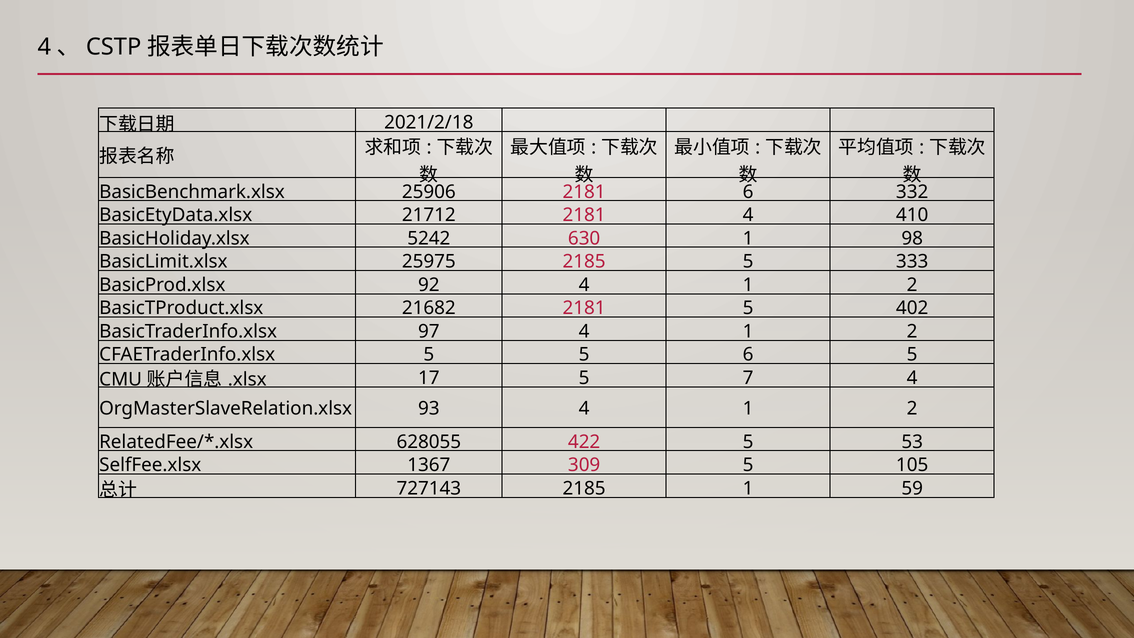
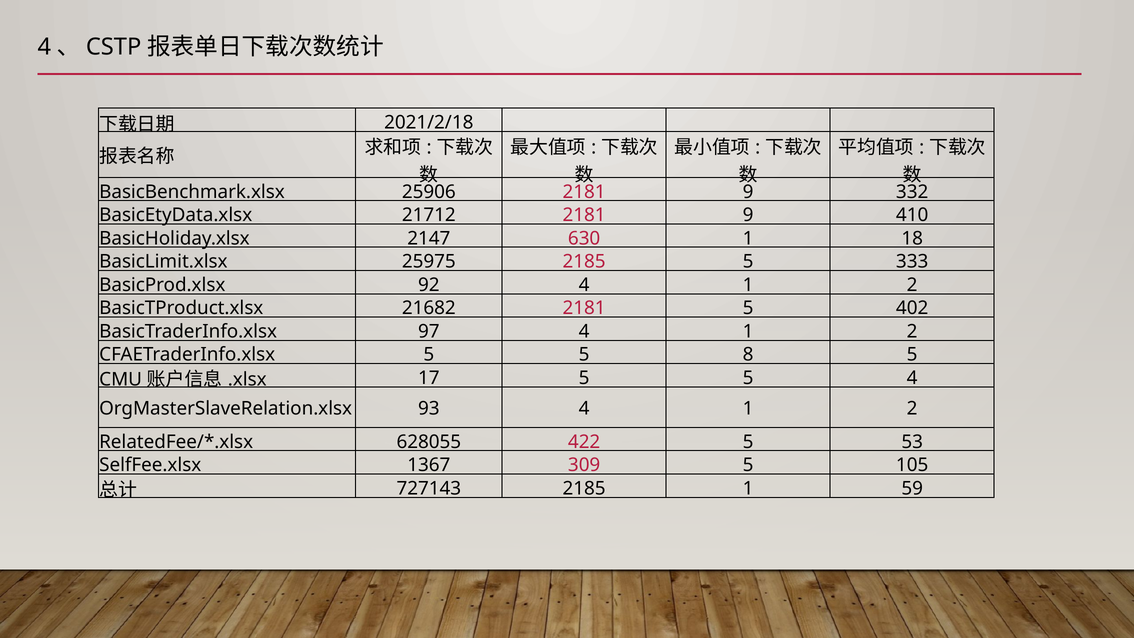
25906 2181 6: 6 -> 9 (748, 192)
21712 2181 4: 4 -> 9 (748, 215)
5242: 5242 -> 2147 (429, 238)
98: 98 -> 18 (912, 238)
5 6: 6 -> 8 (748, 355)
17 5 7: 7 -> 5 (748, 378)
